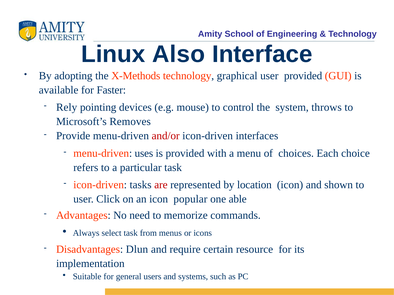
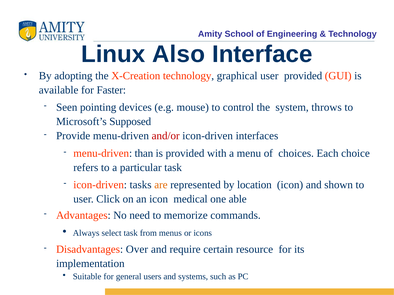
X-Methods: X-Methods -> X-Creation (136, 76)
Rely: Rely -> Seen (67, 107)
Removes: Removes -> Supposed (130, 122)
uses: uses -> than (144, 154)
are colour: red -> orange (161, 185)
popular: popular -> medical (191, 199)
Dlun: Dlun -> Over (137, 250)
